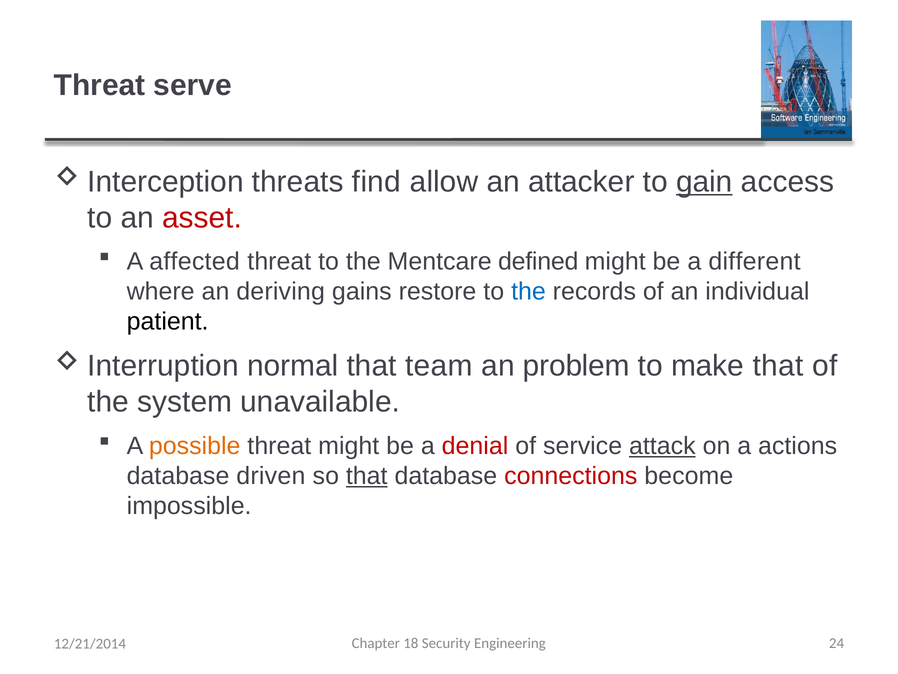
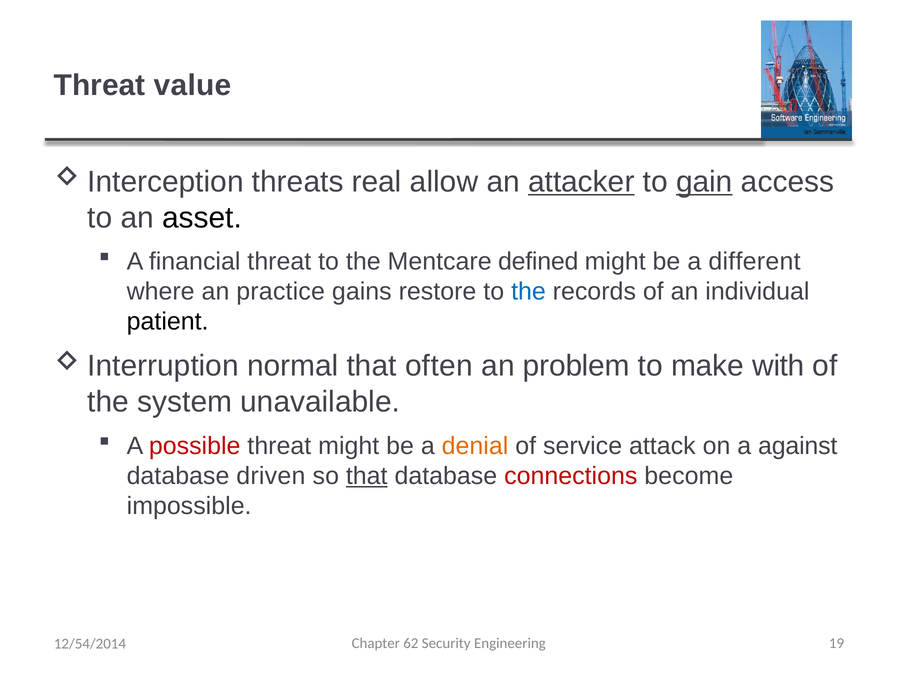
serve: serve -> value (192, 85)
find: find -> real (377, 182)
attacker underline: none -> present (581, 182)
asset colour: red -> black (202, 218)
affected: affected -> financial (195, 261)
deriving: deriving -> practice (281, 291)
team: team -> often (439, 366)
make that: that -> with (778, 366)
possible colour: orange -> red (195, 446)
denial colour: red -> orange (475, 446)
attack underline: present -> none (662, 446)
actions: actions -> against (798, 446)
18: 18 -> 62 (411, 643)
24: 24 -> 19 (837, 643)
12/21/2014: 12/21/2014 -> 12/54/2014 (90, 643)
